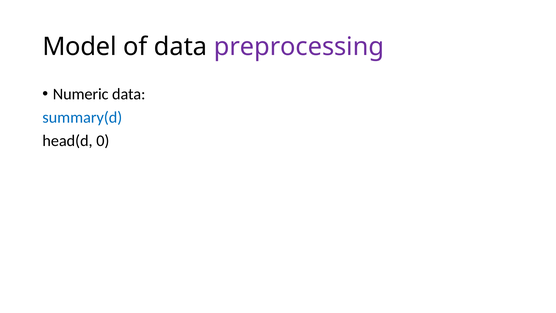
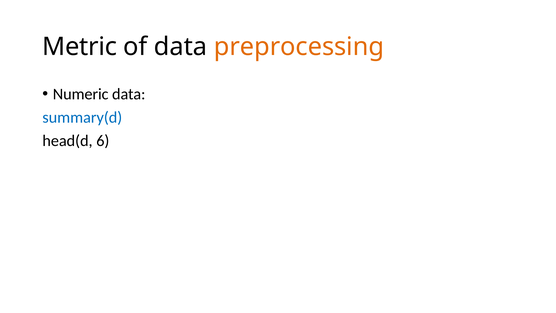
Model: Model -> Metric (80, 47)
preprocessing colour: purple -> orange (299, 47)
0: 0 -> 6 (103, 141)
